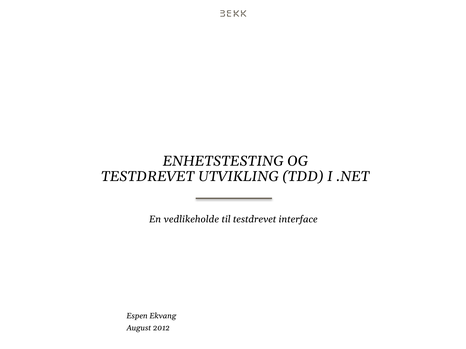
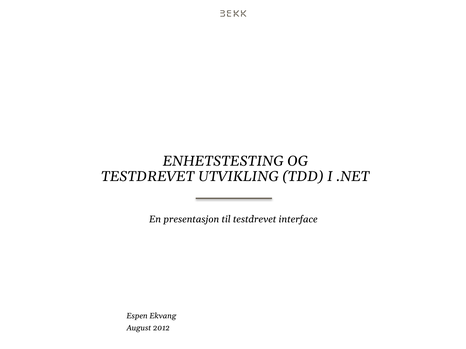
vedlikeholde: vedlikeholde -> presentasjon (191, 219)
